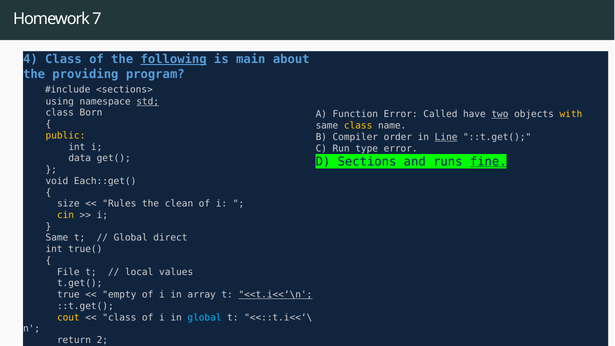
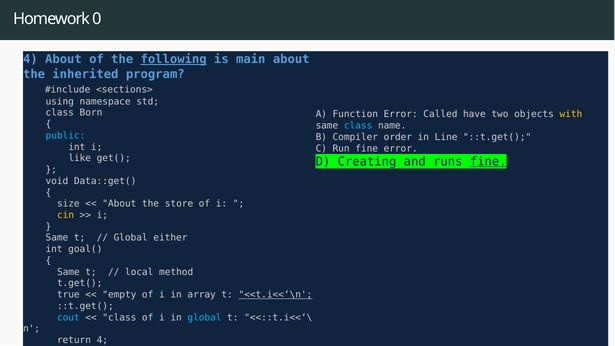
7: 7 -> 0 (97, 19)
4 Class: Class -> About (63, 59)
providing: providing -> inherited (85, 74)
std underline: present -> none (148, 102)
two underline: present -> none (500, 114)
class colour: yellow -> light blue (358, 126)
public colour: yellow -> light blue (65, 136)
Line underline: present -> none (446, 137)
Run type: type -> fine (367, 148)
data: data -> like (80, 158)
Sections: Sections -> Creating (367, 162)
Each::get(: Each::get( -> Data::get( (105, 181)
Rules: Rules -> About (119, 204)
clean: clean -> store (179, 204)
direct: direct -> either (170, 238)
true(: true( -> goal( (85, 249)
File: File -> Same (68, 272)
values: values -> method (176, 272)
cout colour: yellow -> light blue (68, 317)
return 2: 2 -> 4 (102, 340)
